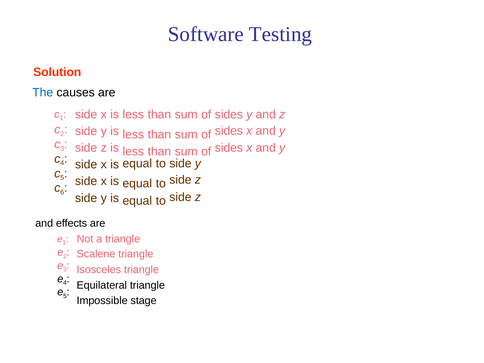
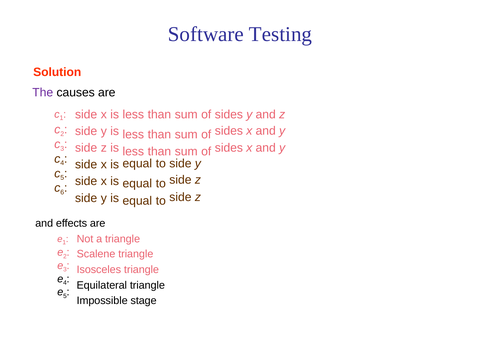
The colour: blue -> purple (43, 93)
